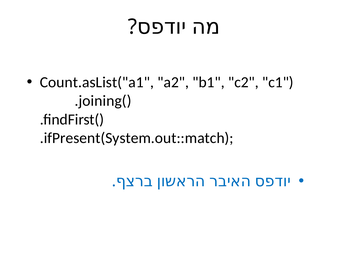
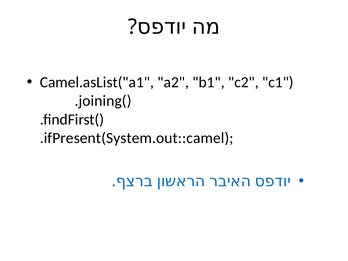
Count.asList("a1: Count.asList("a1 -> Camel.asList("a1 (97, 82)
.ifPresent(System.out::match: .ifPresent(System.out::match -> .ifPresent(System.out::camel (137, 138)
